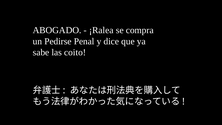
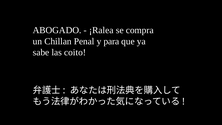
Pedirse: Pedirse -> Chillan (58, 41)
dice: dice -> para (111, 41)
